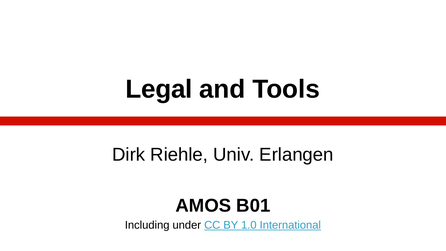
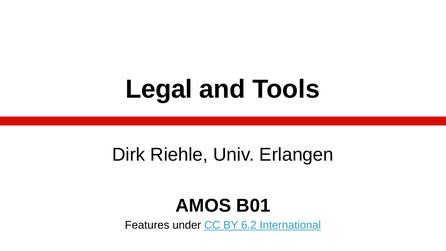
Including: Including -> Features (147, 225)
1.0: 1.0 -> 6.2 (249, 225)
